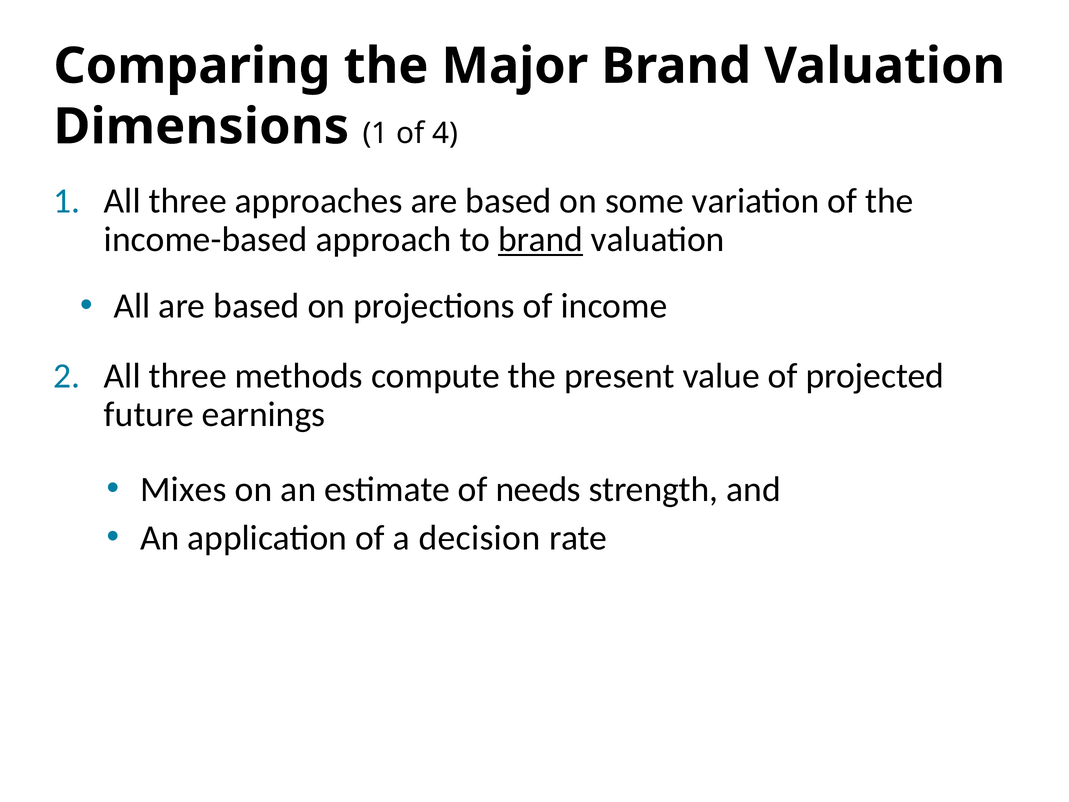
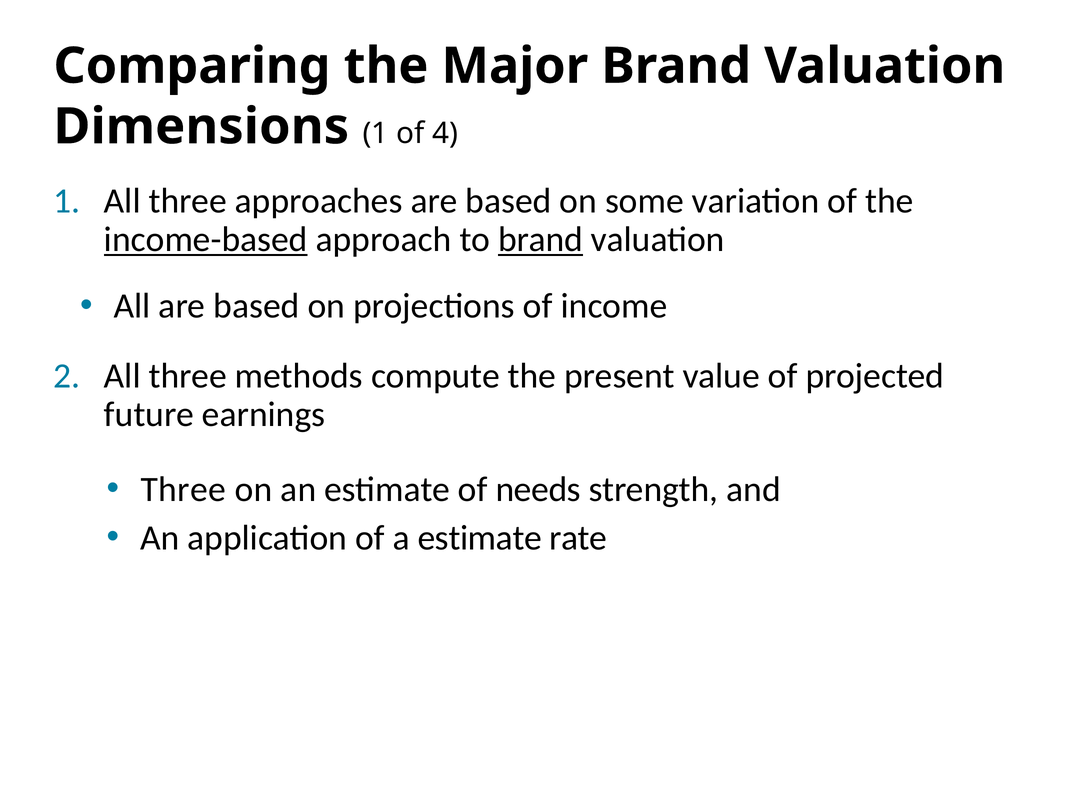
income-based underline: none -> present (206, 239)
Mixes: Mixes -> Three (183, 489)
a decision: decision -> estimate (480, 538)
